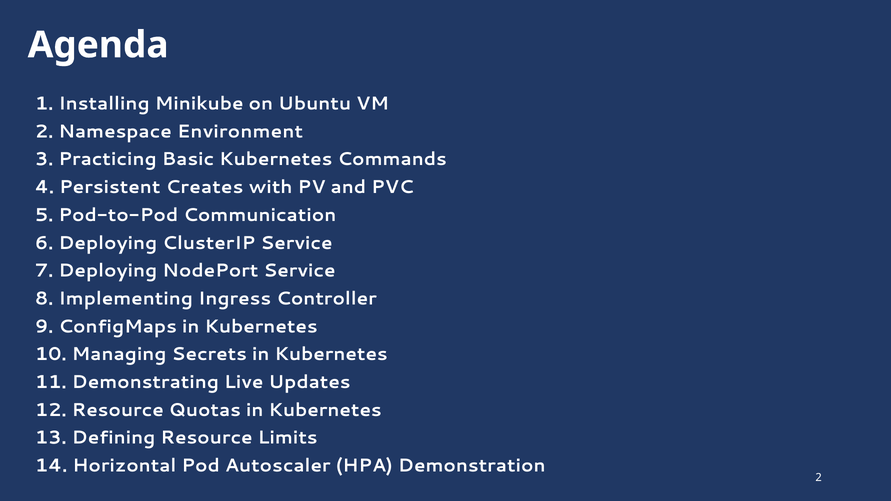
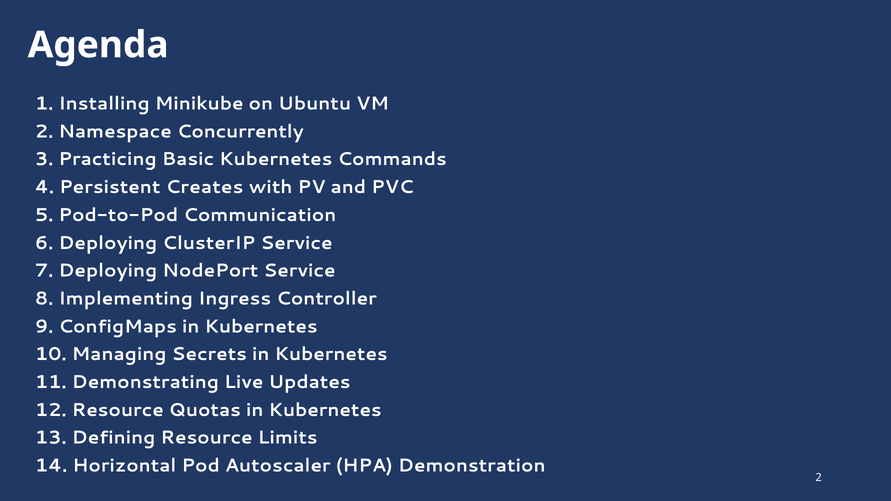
Environment: Environment -> Concurrently (240, 132)
